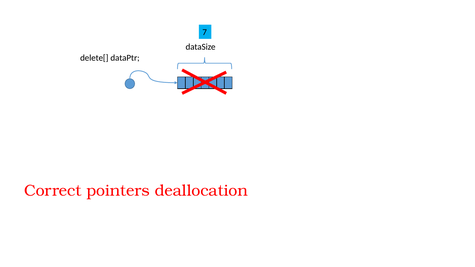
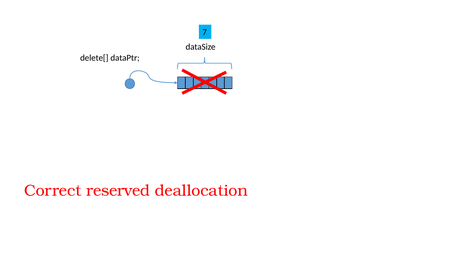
pointers: pointers -> reserved (118, 191)
